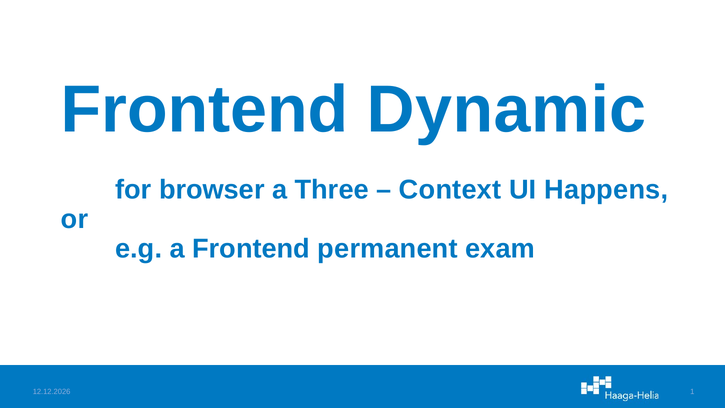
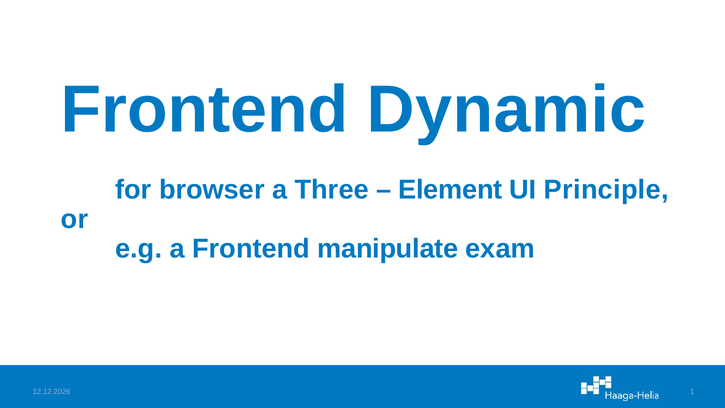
Context: Context -> Element (450, 190)
Happens: Happens -> Principle (606, 190)
permanent: permanent -> manipulate (388, 248)
